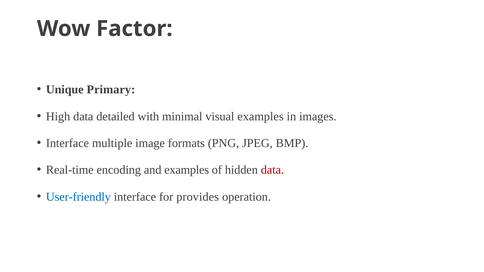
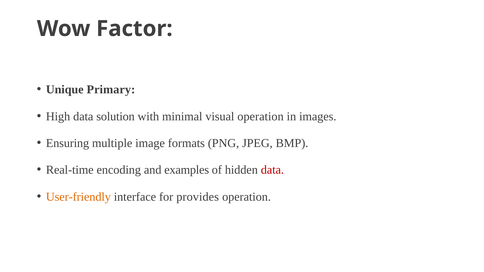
detailed: detailed -> solution (116, 116)
visual examples: examples -> operation (261, 116)
Interface: Interface -> Ensuring (68, 143)
User-friendly colour: blue -> orange (78, 197)
